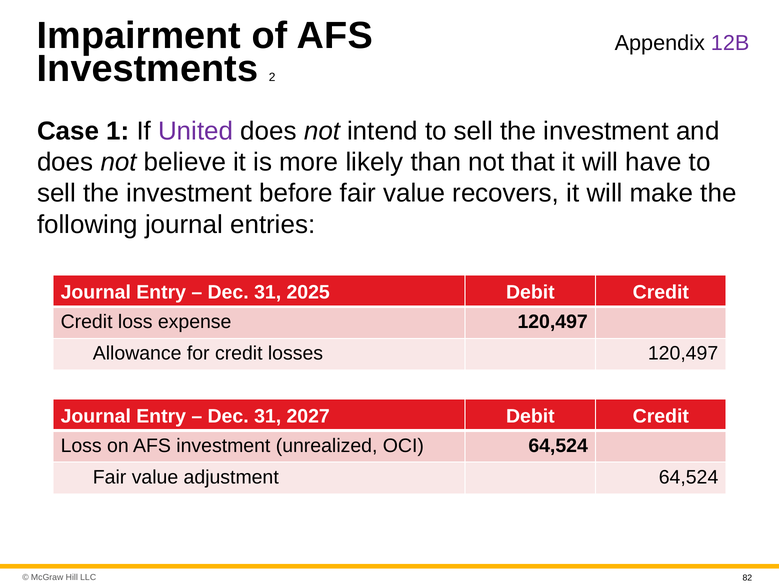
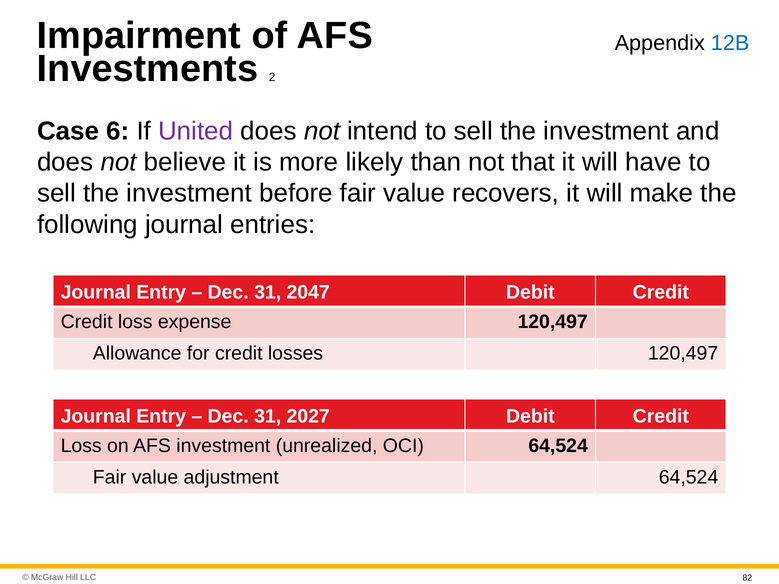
12B colour: purple -> blue (730, 43)
1: 1 -> 6 (118, 131)
2025: 2025 -> 2047 (308, 292)
